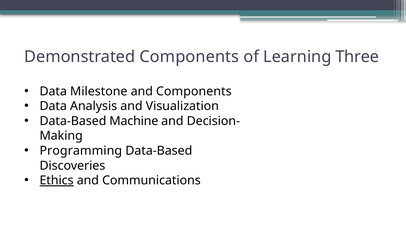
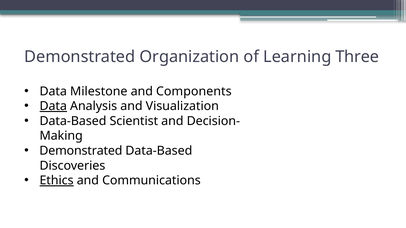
Demonstrated Components: Components -> Organization (189, 57)
Data underline: none -> present (53, 106)
Machine: Machine -> Scientist (134, 121)
Programming: Programming -> Demonstrated (81, 151)
